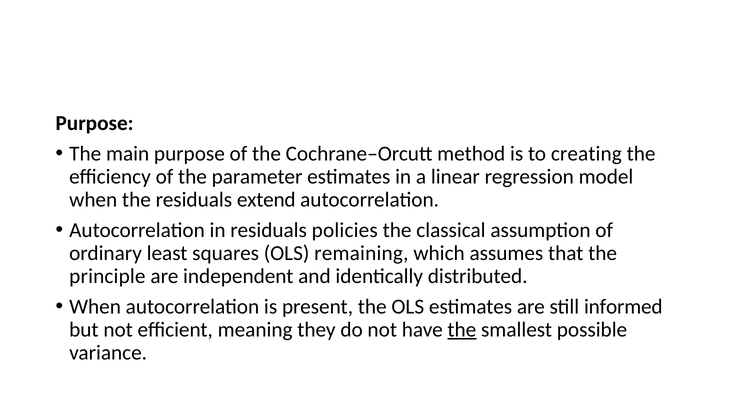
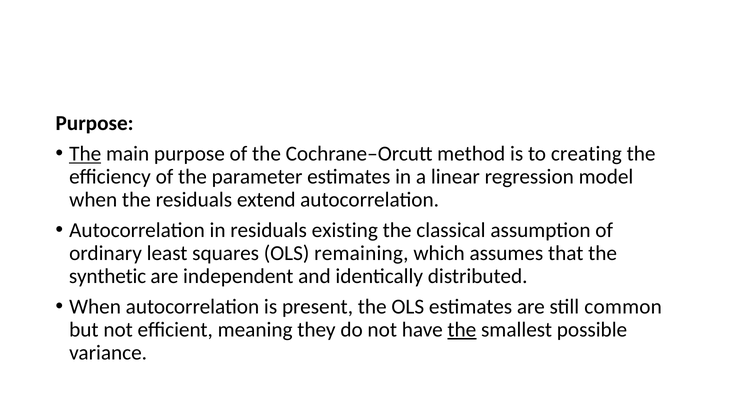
The underline: none -> present (85, 154)
policies: policies -> existing (345, 230)
principle: principle -> synthetic (108, 276)
informed: informed -> common (623, 307)
